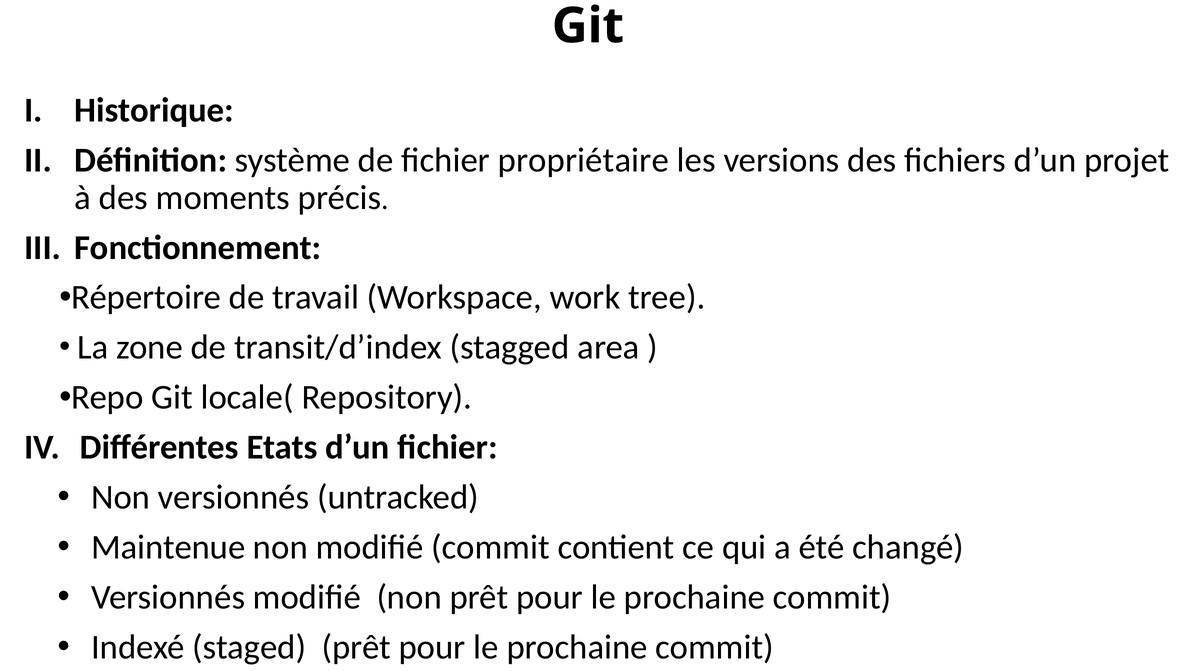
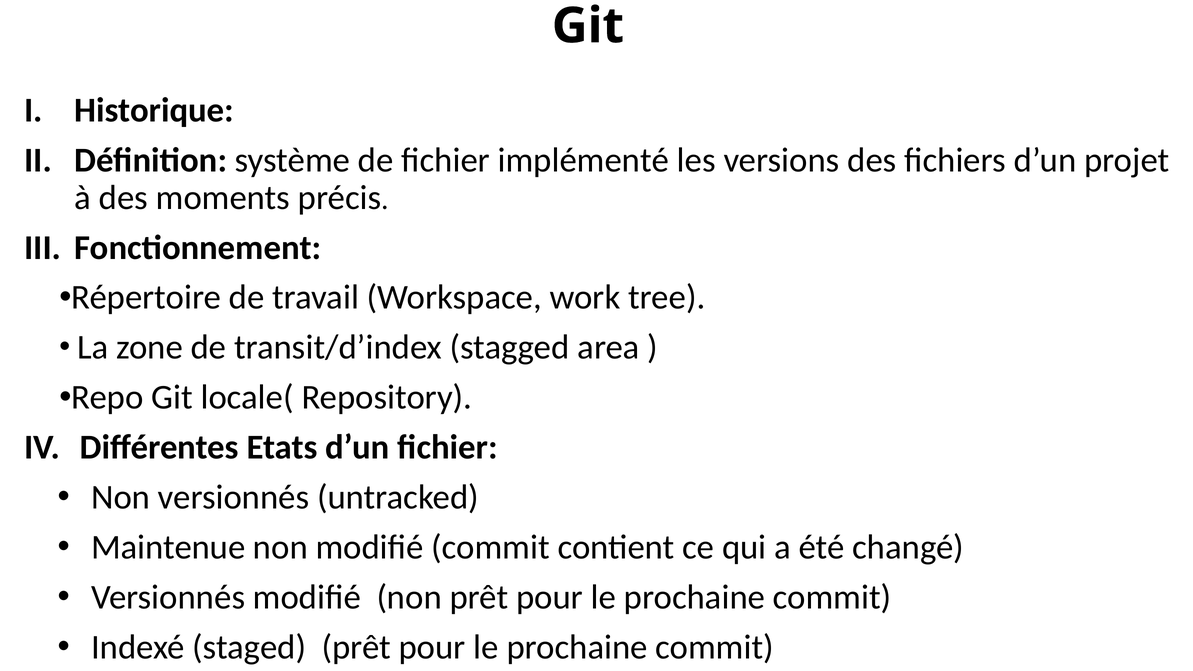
propriétaire: propriétaire -> implémenté (583, 160)
